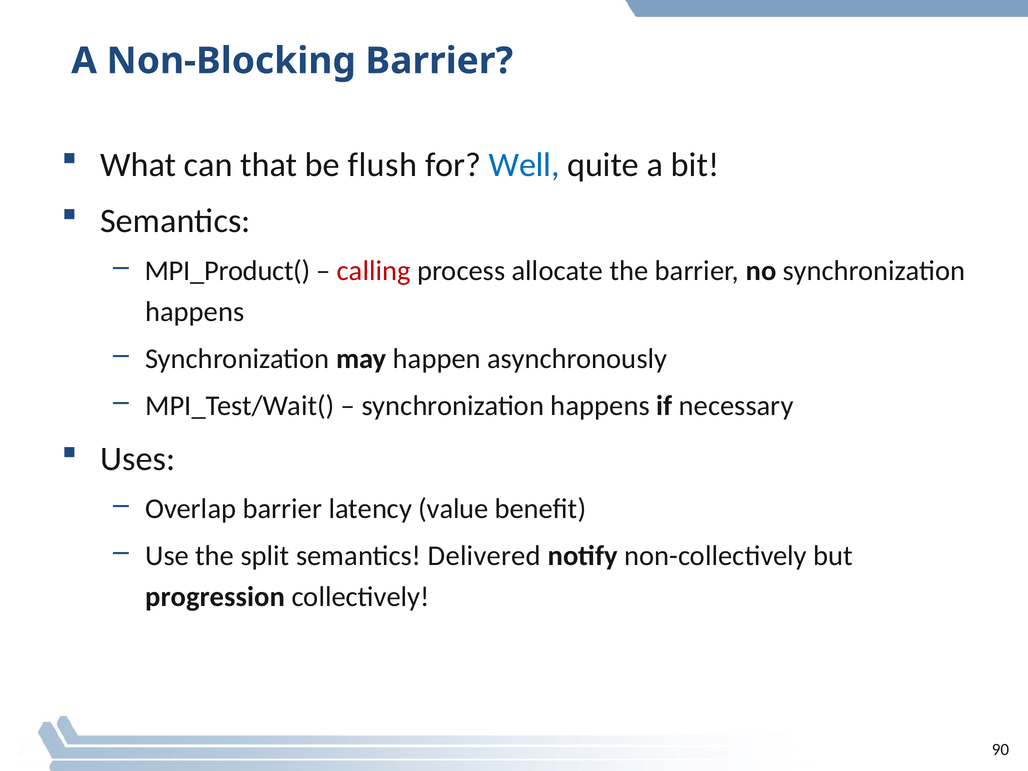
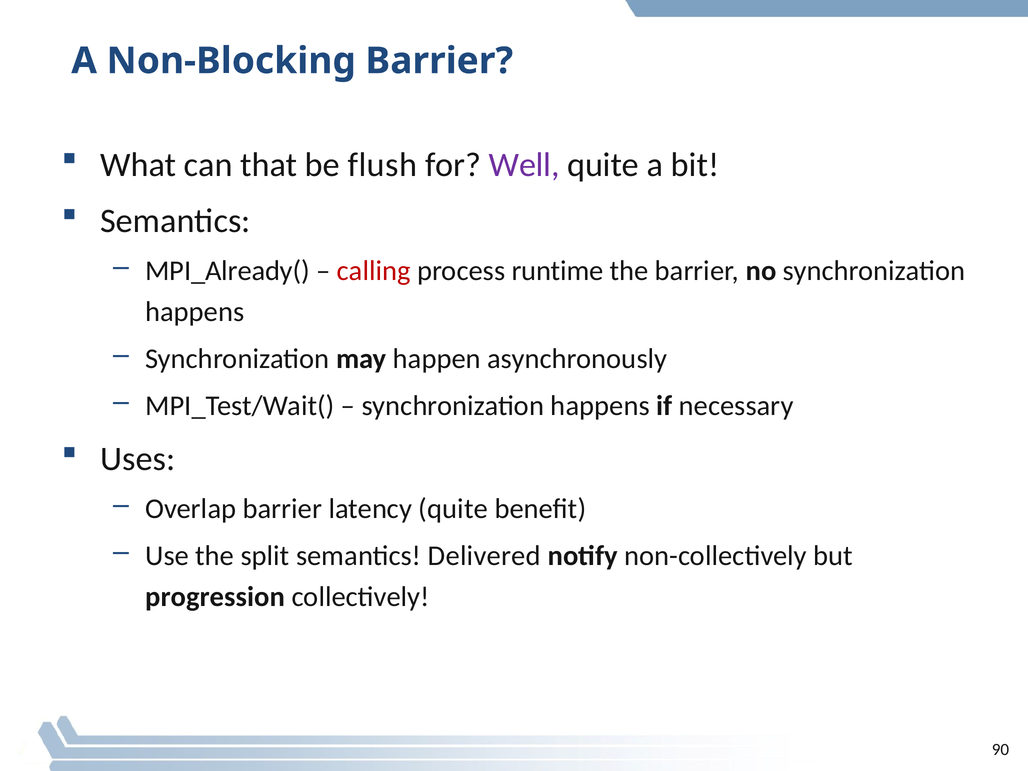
Well colour: blue -> purple (524, 165)
MPI_Product(: MPI_Product( -> MPI_Already( (228, 271)
allocate: allocate -> runtime (558, 271)
latency value: value -> quite (453, 509)
